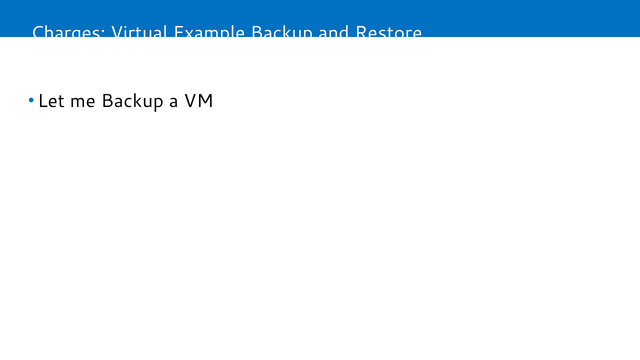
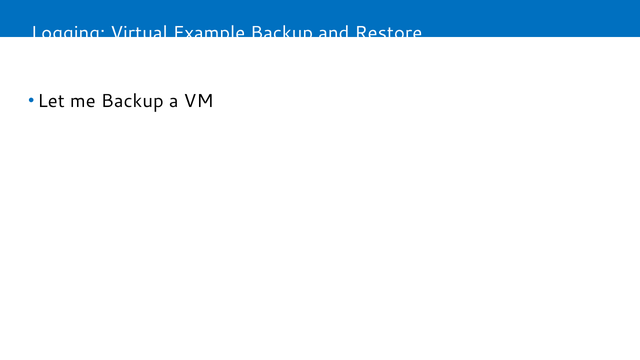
Charges: Charges -> Logging (68, 33)
